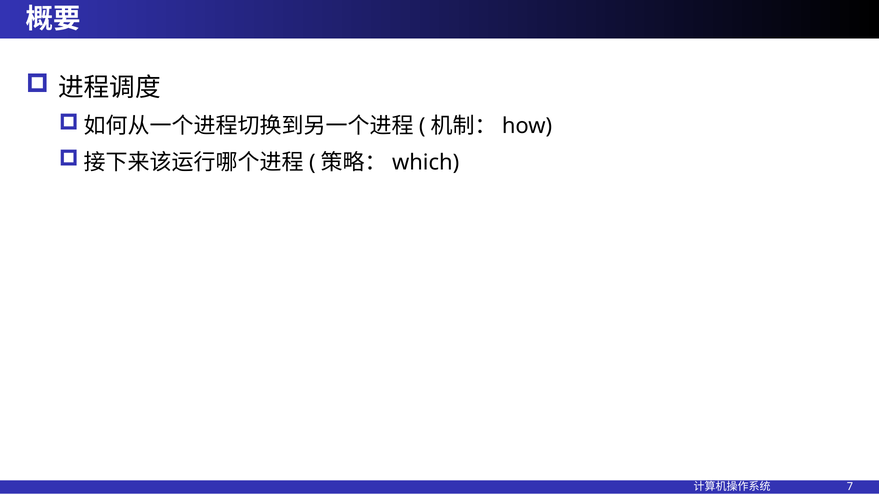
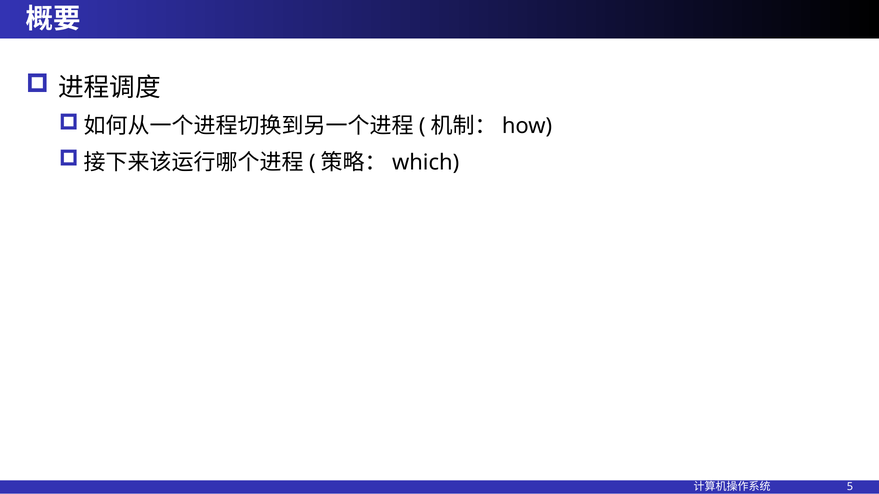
7: 7 -> 5 (850, 487)
